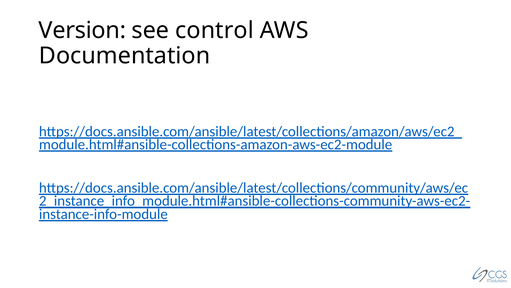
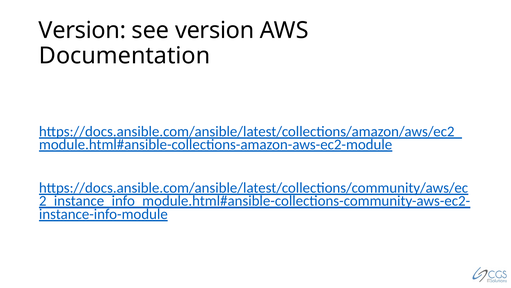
see control: control -> version (215, 30)
